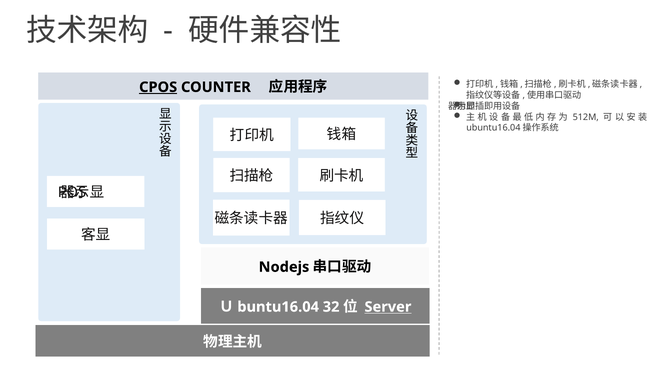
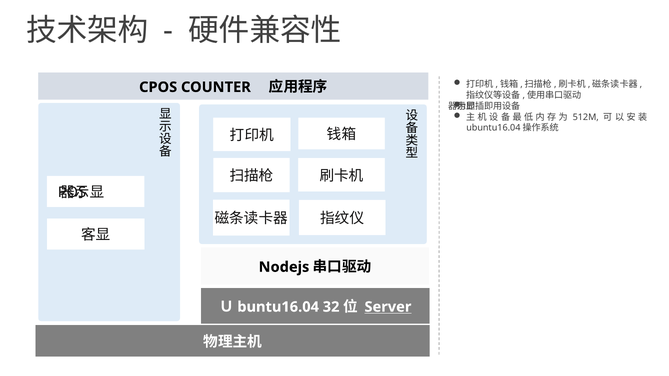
CPOS underline: present -> none (158, 87)
